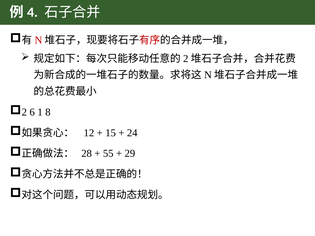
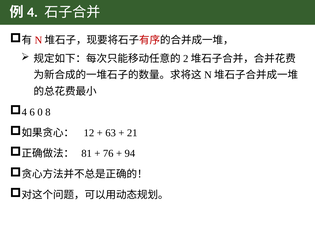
2: 2 -> 4 (24, 112)
1: 1 -> 0 (40, 112)
15: 15 -> 63 (111, 133)
24: 24 -> 21 (132, 133)
28: 28 -> 81 (87, 154)
55: 55 -> 76 (108, 154)
29: 29 -> 94 (130, 154)
